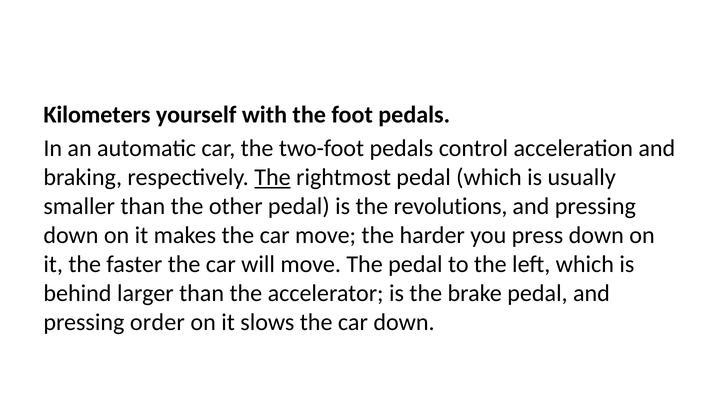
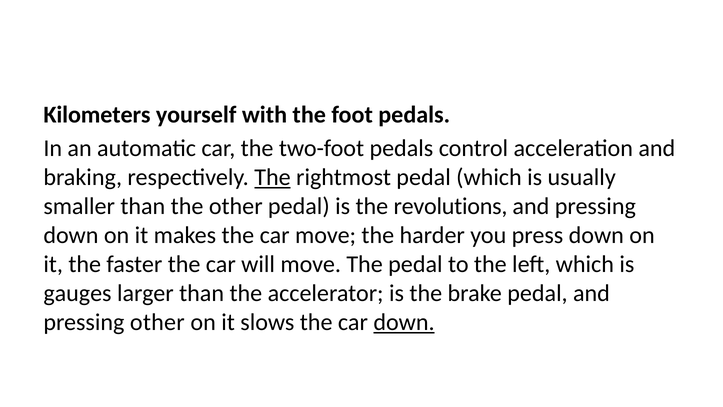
behind: behind -> gauges (77, 293)
pressing order: order -> other (157, 322)
down underline: none -> present (404, 322)
